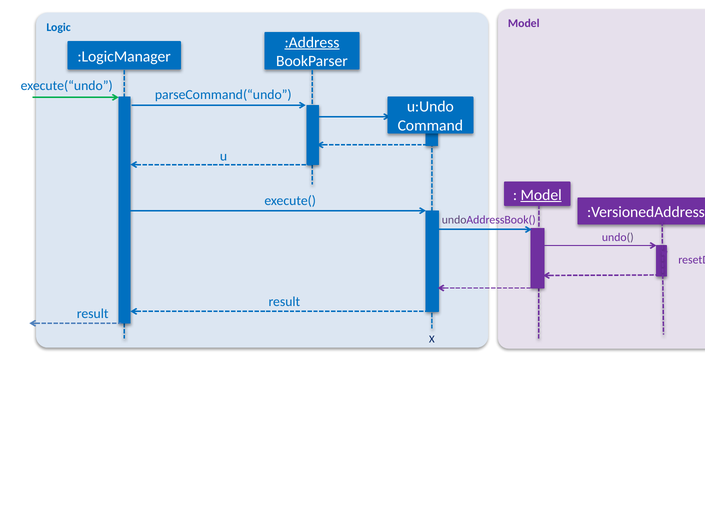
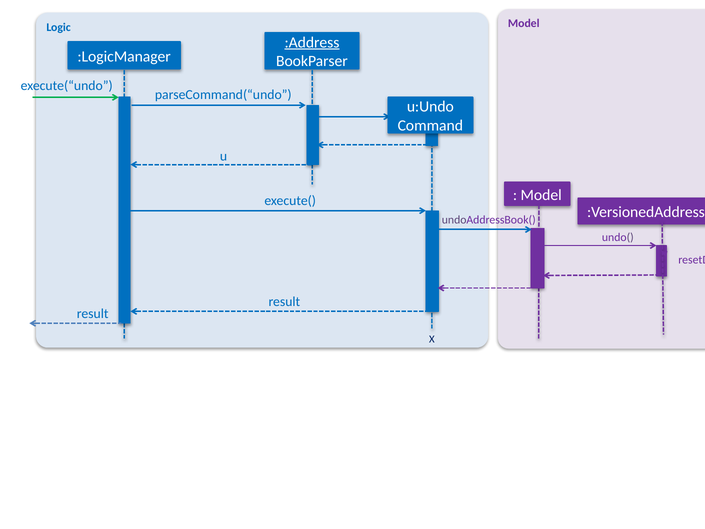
Model underline: present -> none (541, 195)
